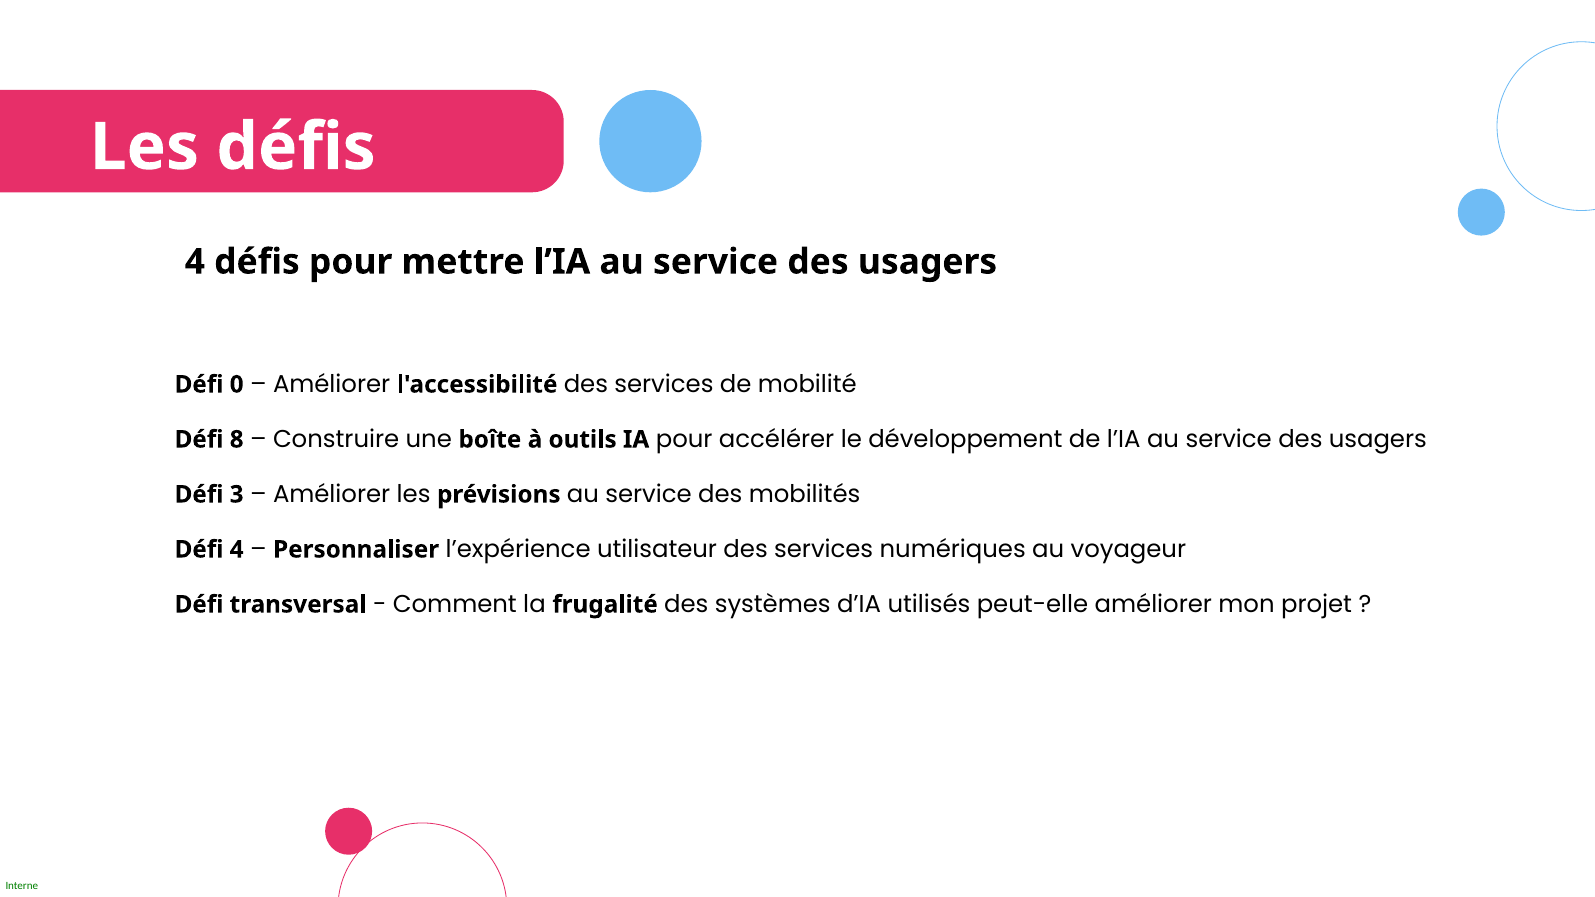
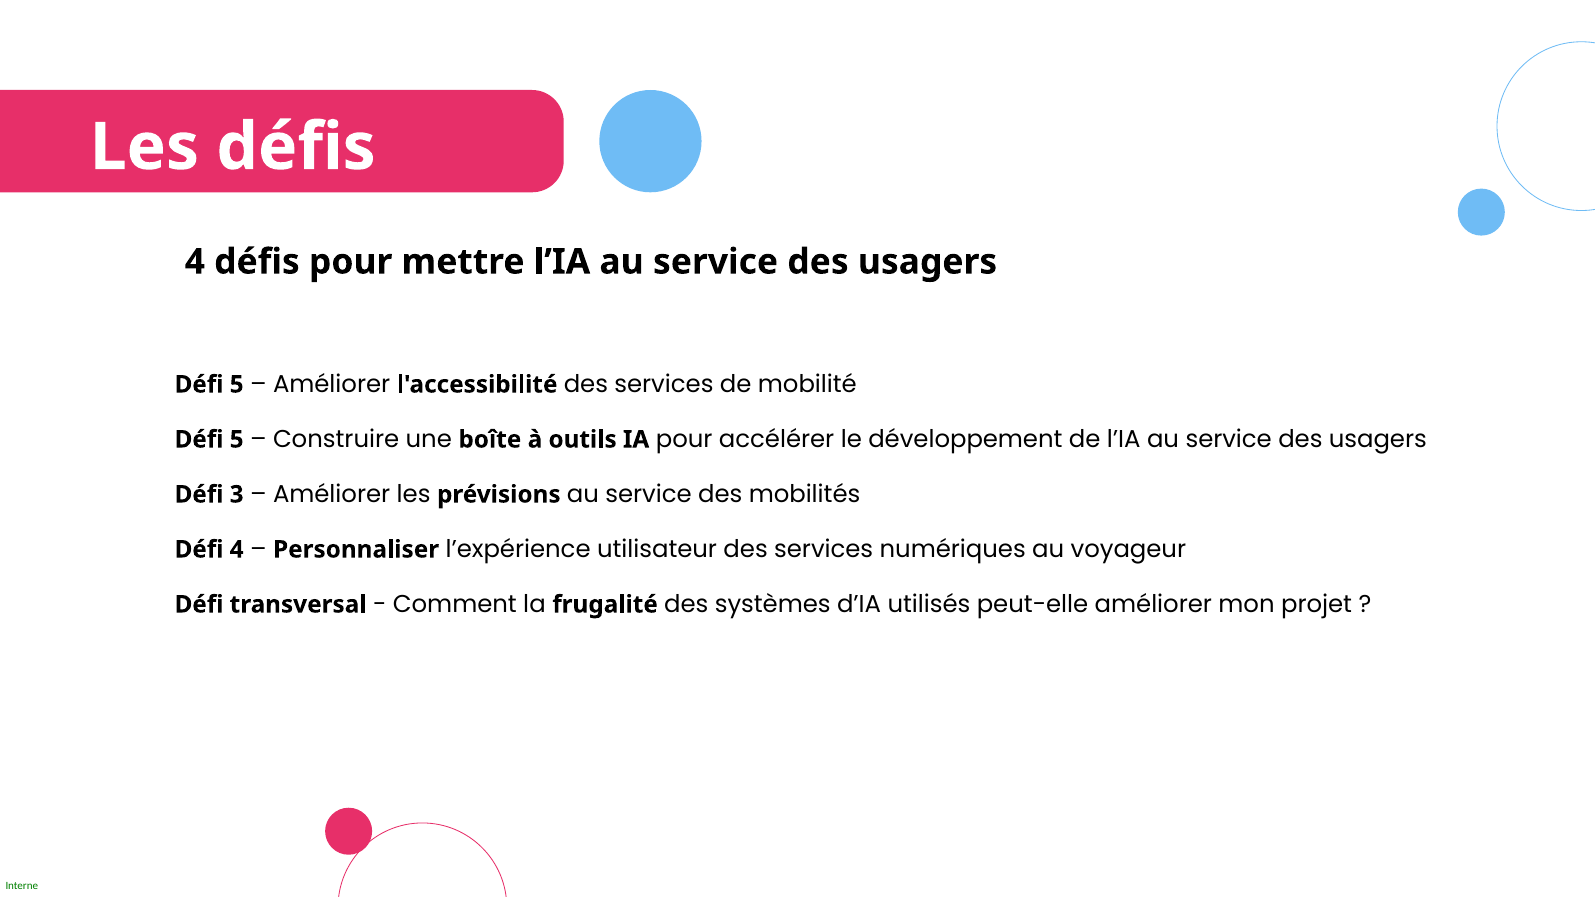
0: 0 -> 5 (237, 385)
8: 8 -> 5 (237, 440)
